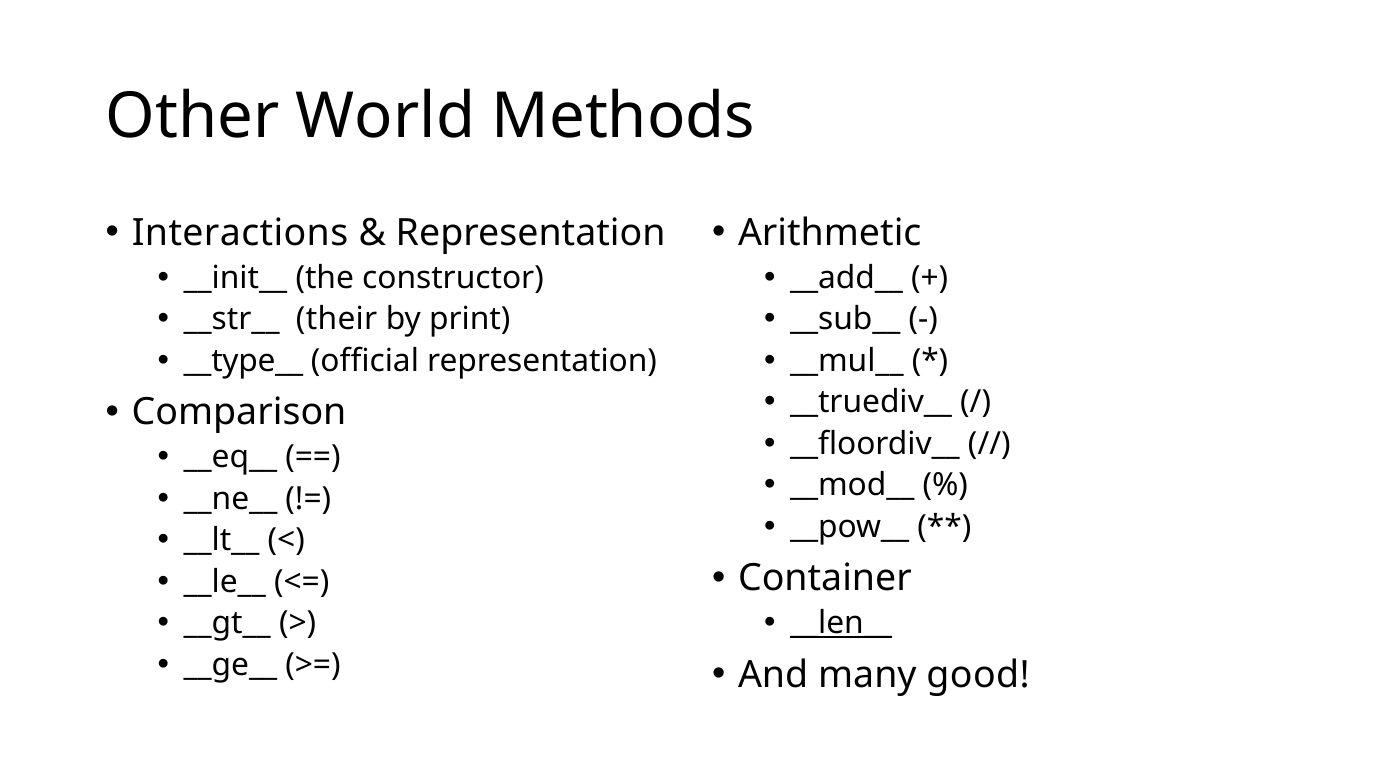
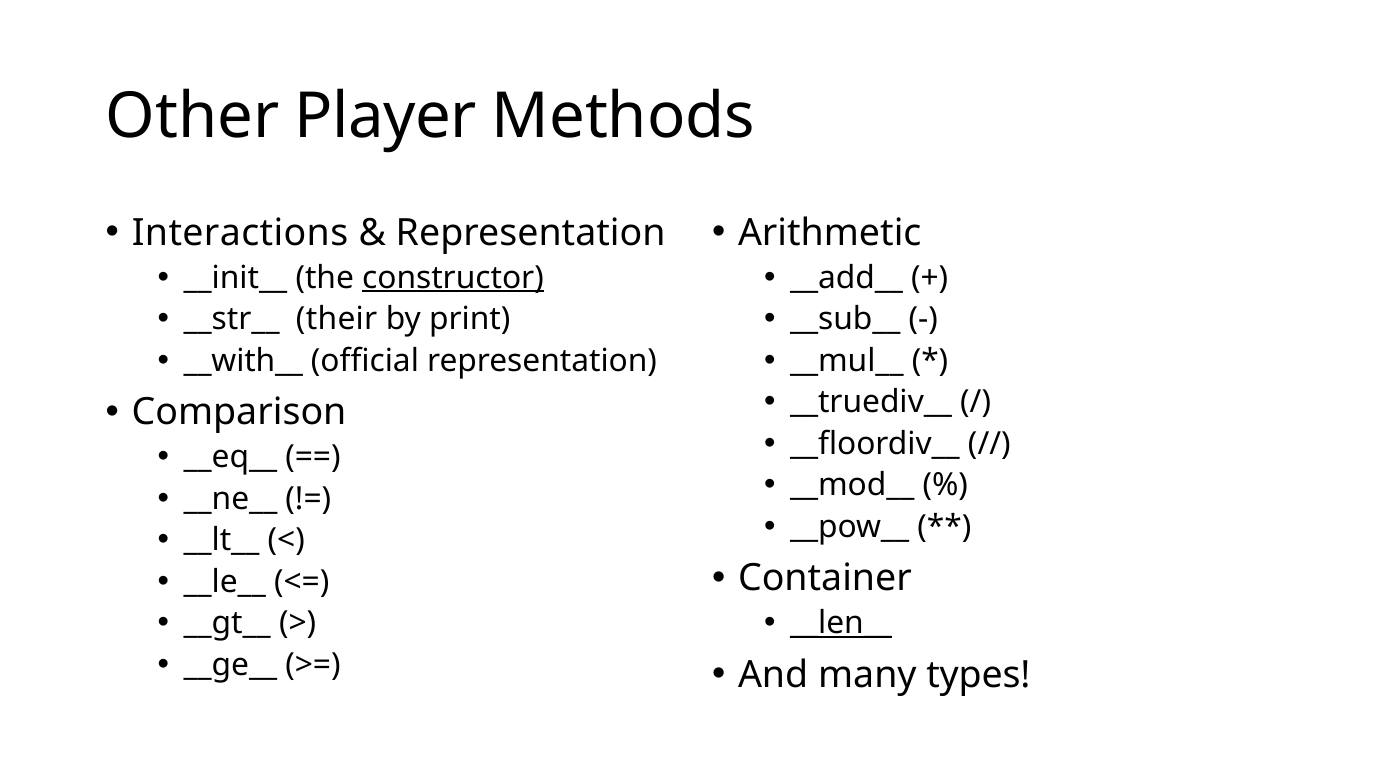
World: World -> Player (386, 116)
constructor underline: none -> present (453, 277)
__type__: __type__ -> __with__ (243, 360)
good: good -> types (978, 675)
